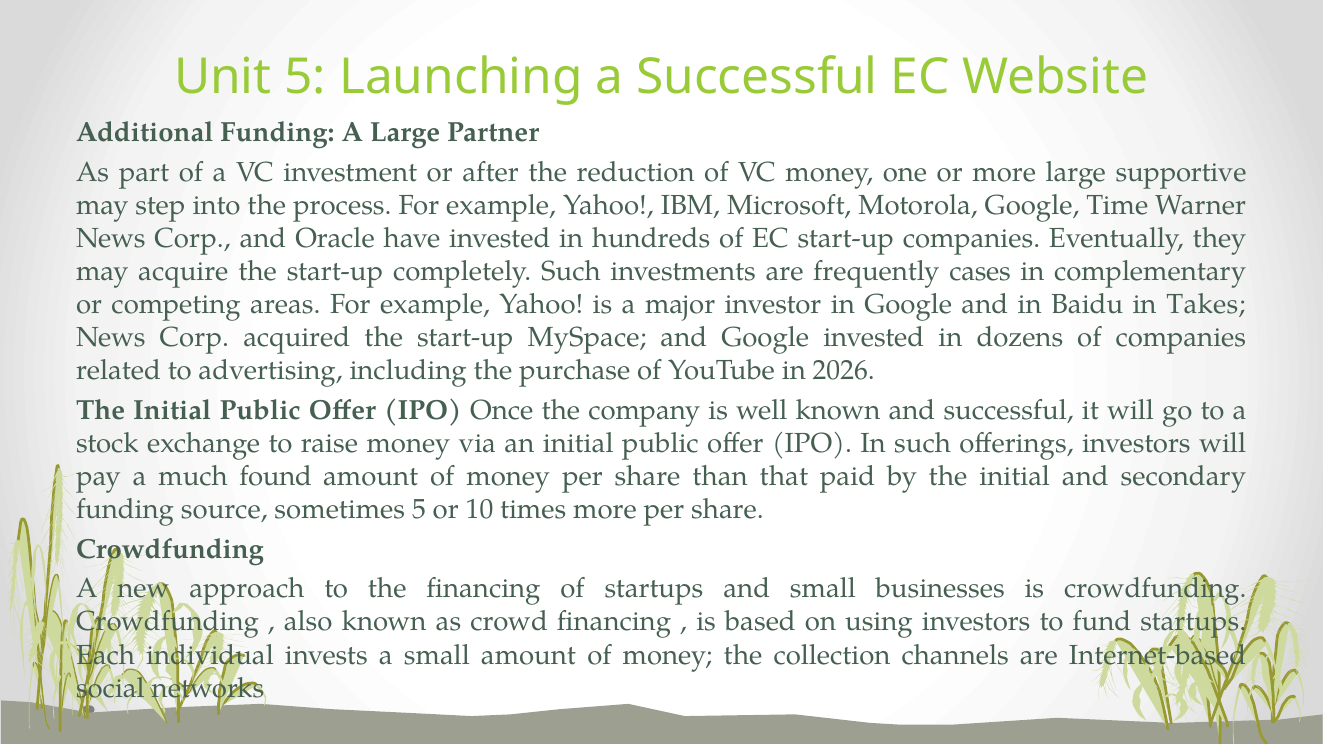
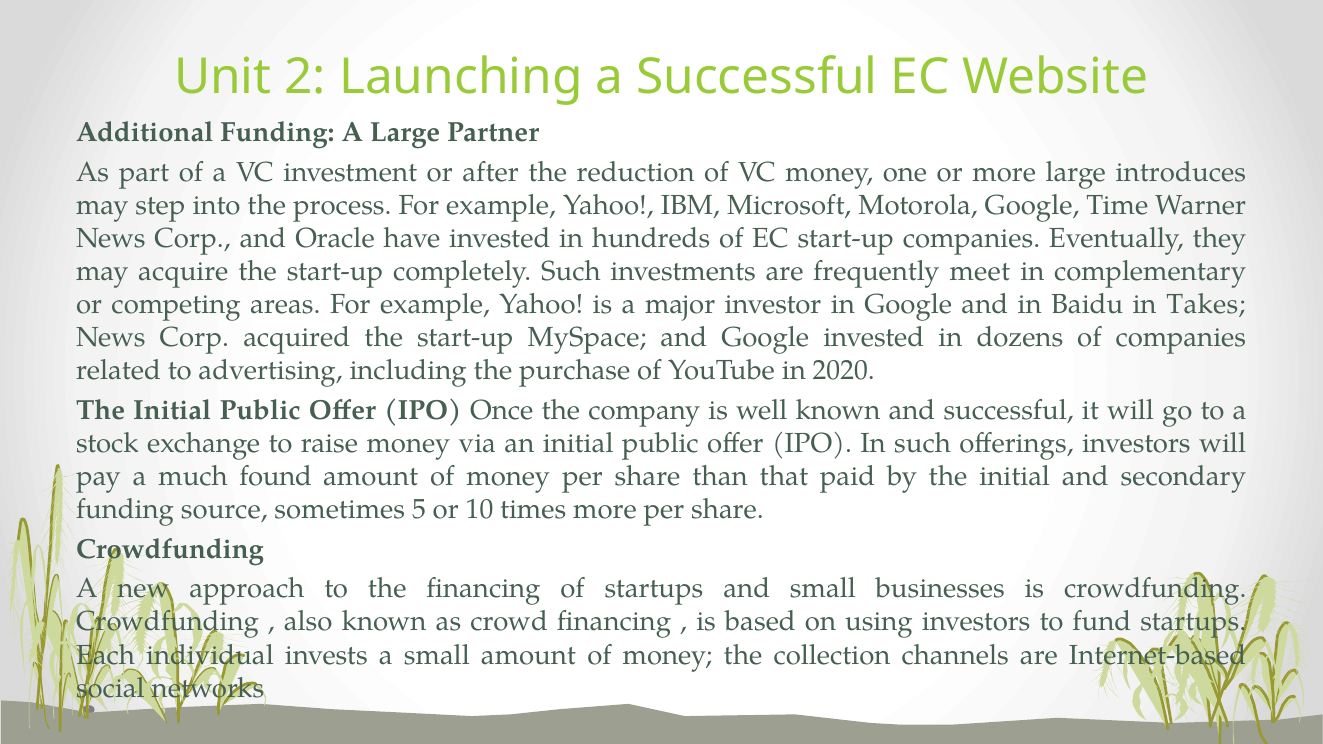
Unit 5: 5 -> 2 (305, 78)
supportive: supportive -> introduces (1181, 172)
cases: cases -> meet (980, 271)
2026: 2026 -> 2020 (844, 371)
